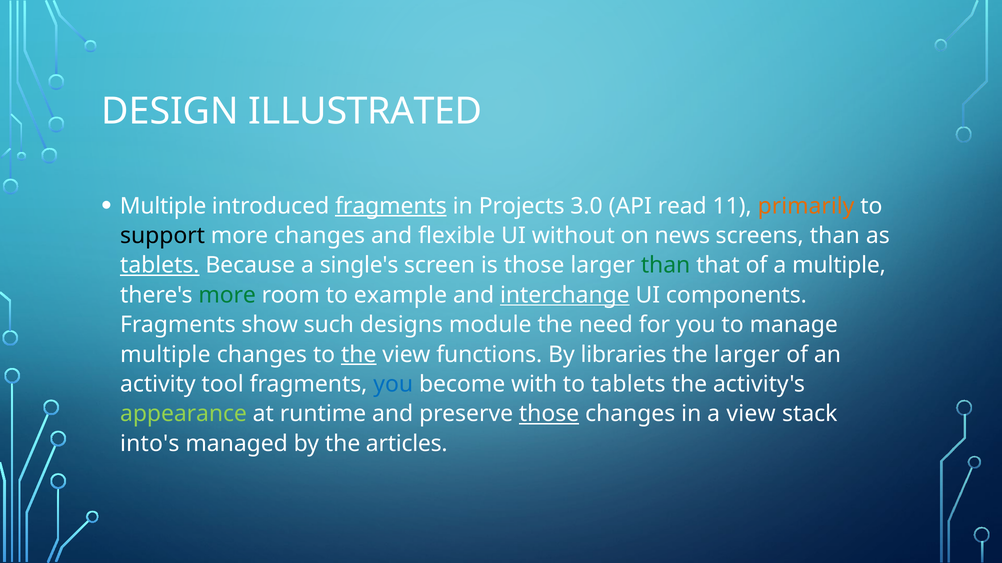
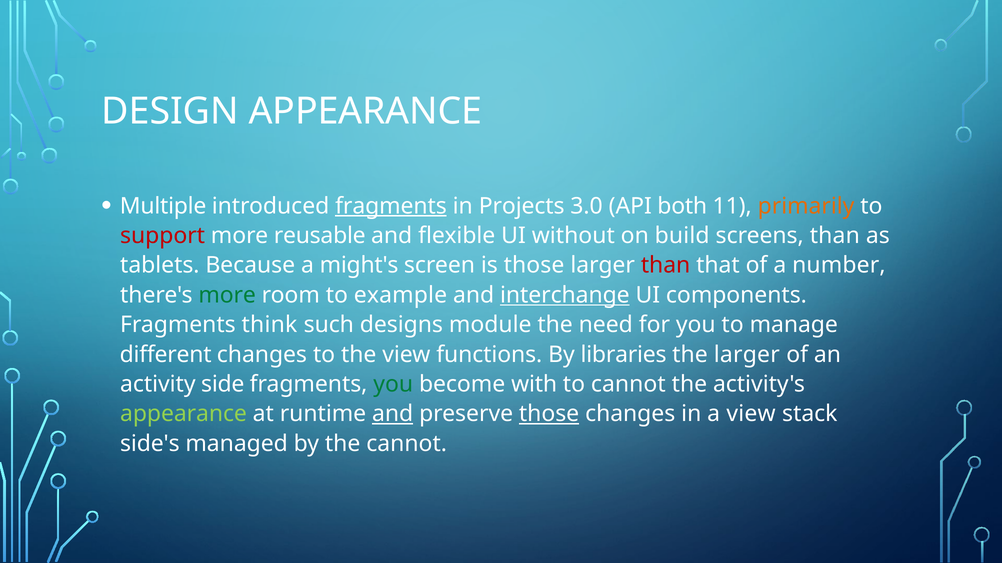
DESIGN ILLUSTRATED: ILLUSTRATED -> APPEARANCE (365, 111)
read: read -> both (682, 206)
support colour: black -> red (163, 236)
more changes: changes -> reusable (320, 236)
news: news -> build (682, 236)
tablets underline: present -> none (160, 266)
single's: single's -> might's (359, 266)
than colour: green -> red (666, 266)
a multiple: multiple -> number (839, 266)
show: show -> think (269, 325)
multiple: multiple -> different (166, 355)
the underline: present -> none (359, 355)
tool: tool -> side (223, 385)
you colour: blue -> green (393, 385)
to tablets: tablets -> cannot (628, 385)
and underline: none -> present (393, 414)
into's: into's -> side's (150, 444)
the articles: articles -> cannot (407, 444)
